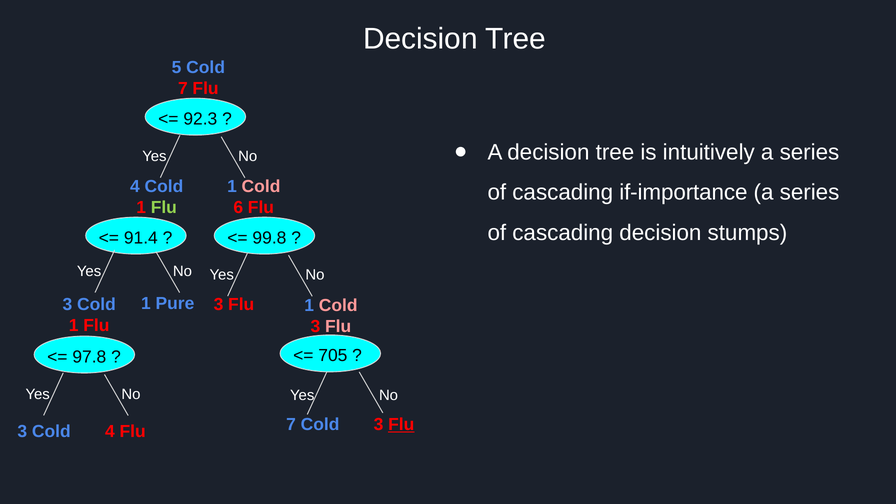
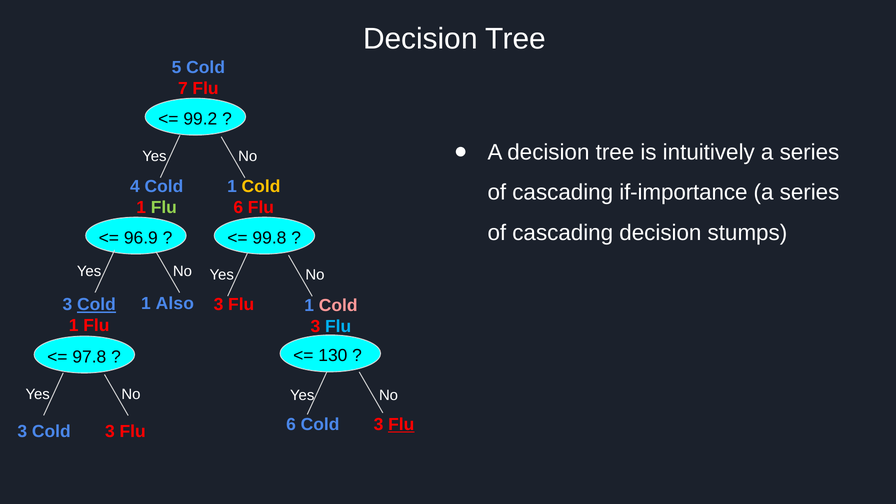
92.3: 92.3 -> 99.2 (200, 119)
Cold colour: pink -> yellow (261, 187)
91.4: 91.4 -> 96.9 (141, 238)
Pure: Pure -> Also (175, 303)
Cold underline: none -> present (96, 305)
Flu colour: pink -> light blue (338, 326)
705: 705 -> 130 (333, 356)
3 Cold 4: 4 -> 3 (110, 432)
Flu 7: 7 -> 6 (291, 425)
